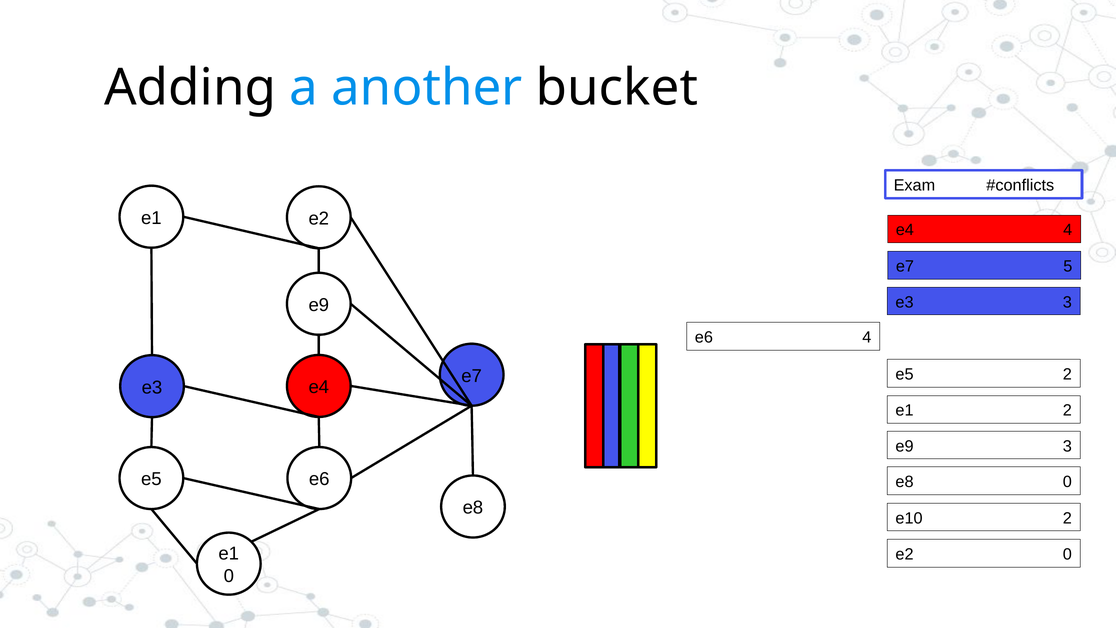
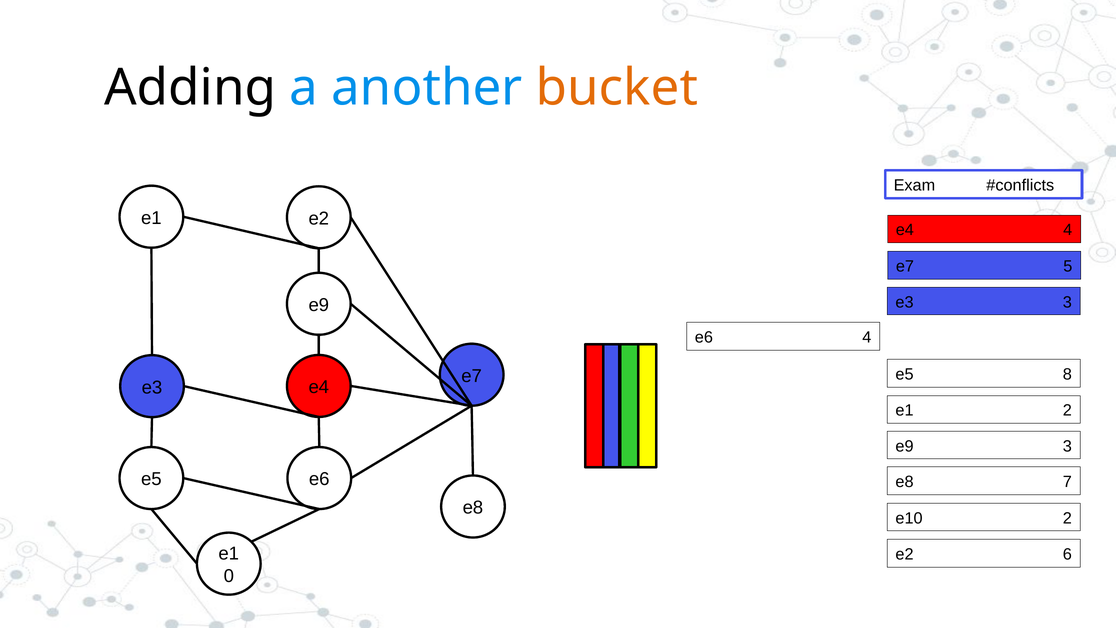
bucket colour: black -> orange (617, 88)
e5 2: 2 -> 8 (1067, 374)
e8 0: 0 -> 7 (1067, 482)
e2 0: 0 -> 6 (1067, 554)
